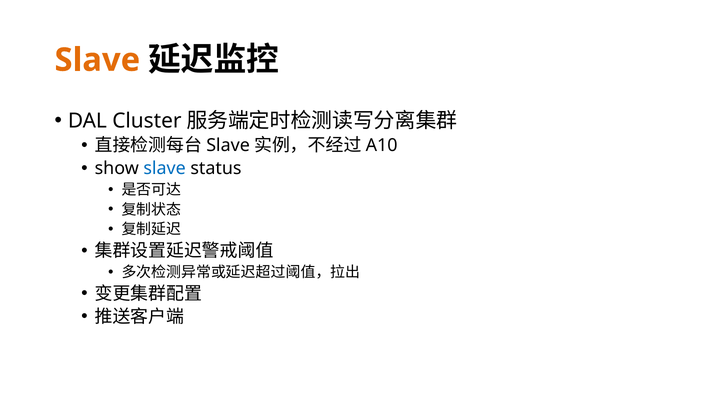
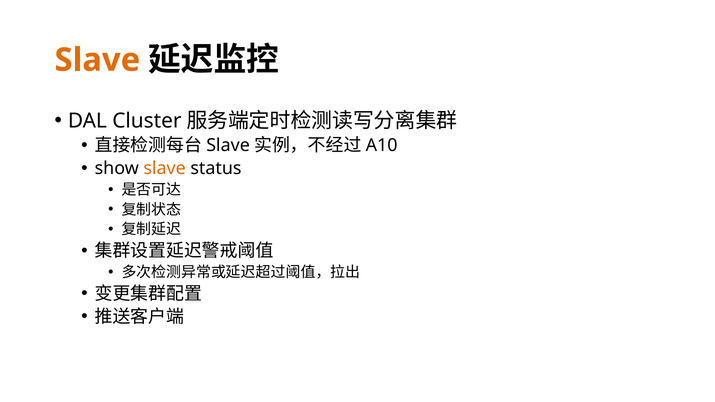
slave colour: blue -> orange (165, 169)
